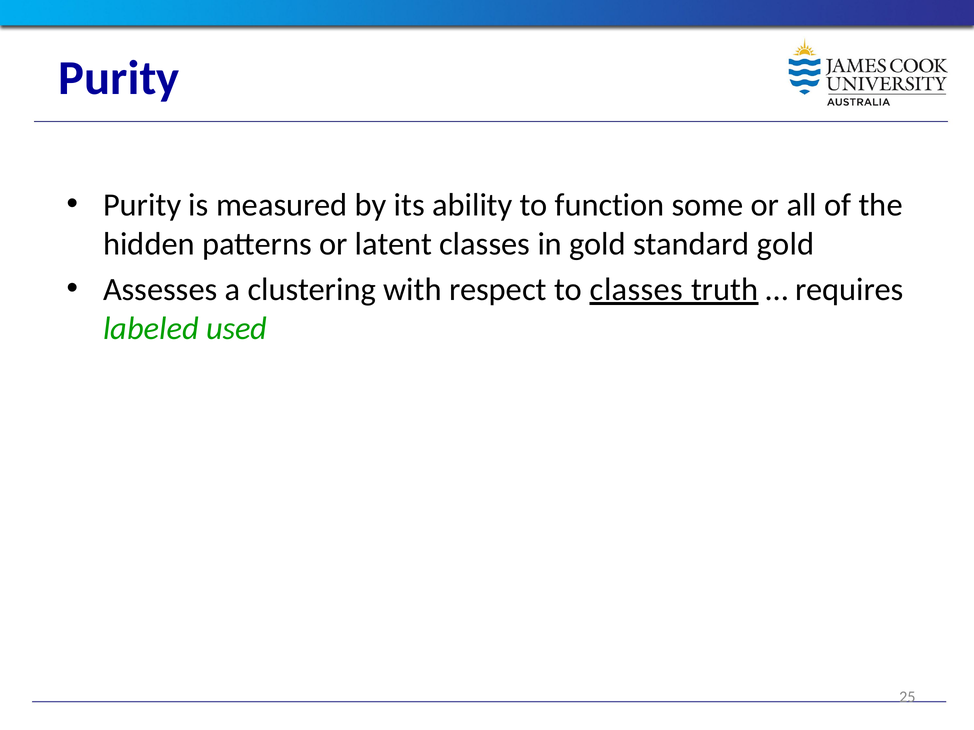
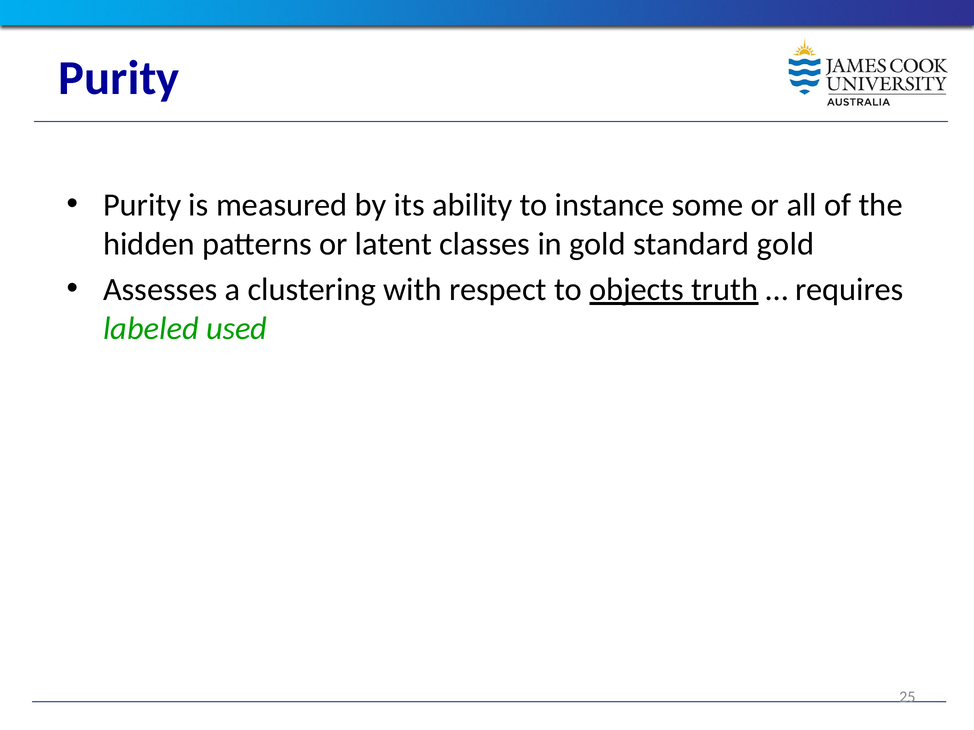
function: function -> instance (610, 205)
to classes: classes -> objects (637, 290)
